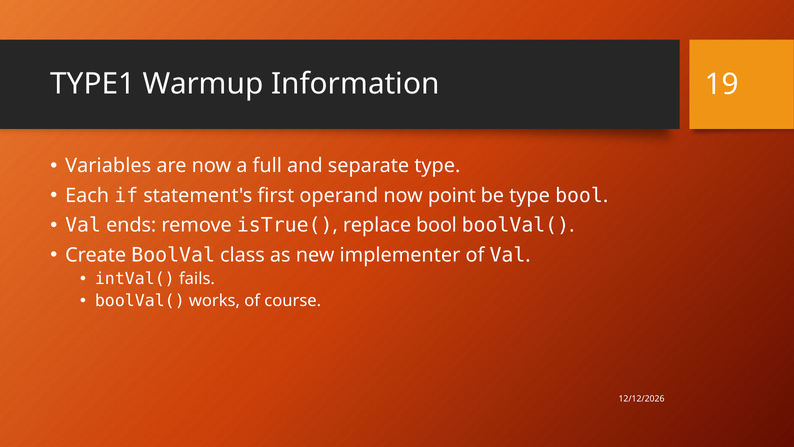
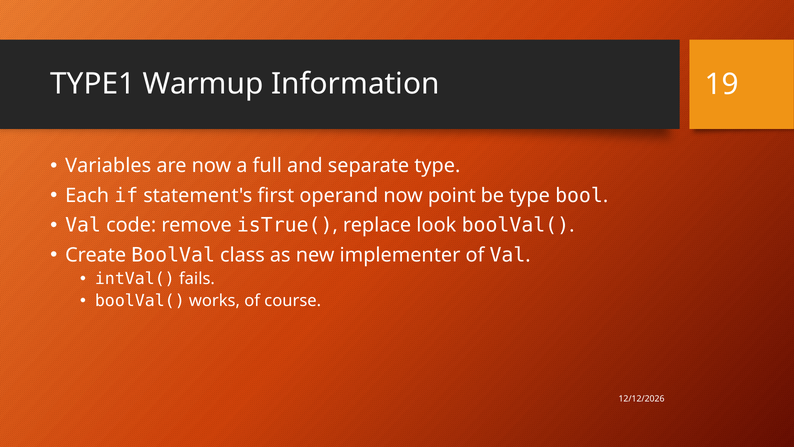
ends: ends -> code (131, 225)
replace bool: bool -> look (436, 225)
